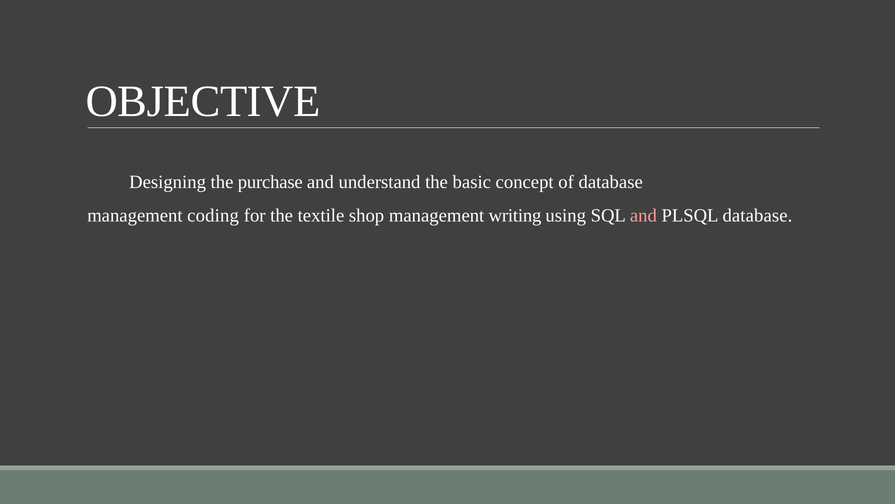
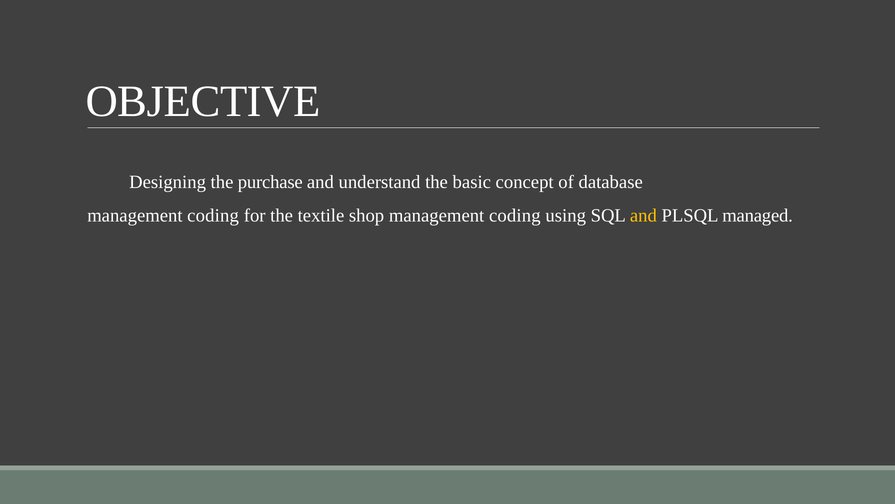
shop management writing: writing -> coding (515, 215)
and colour: pink -> yellow (643, 215)
PLSQL database: database -> managed (758, 215)
